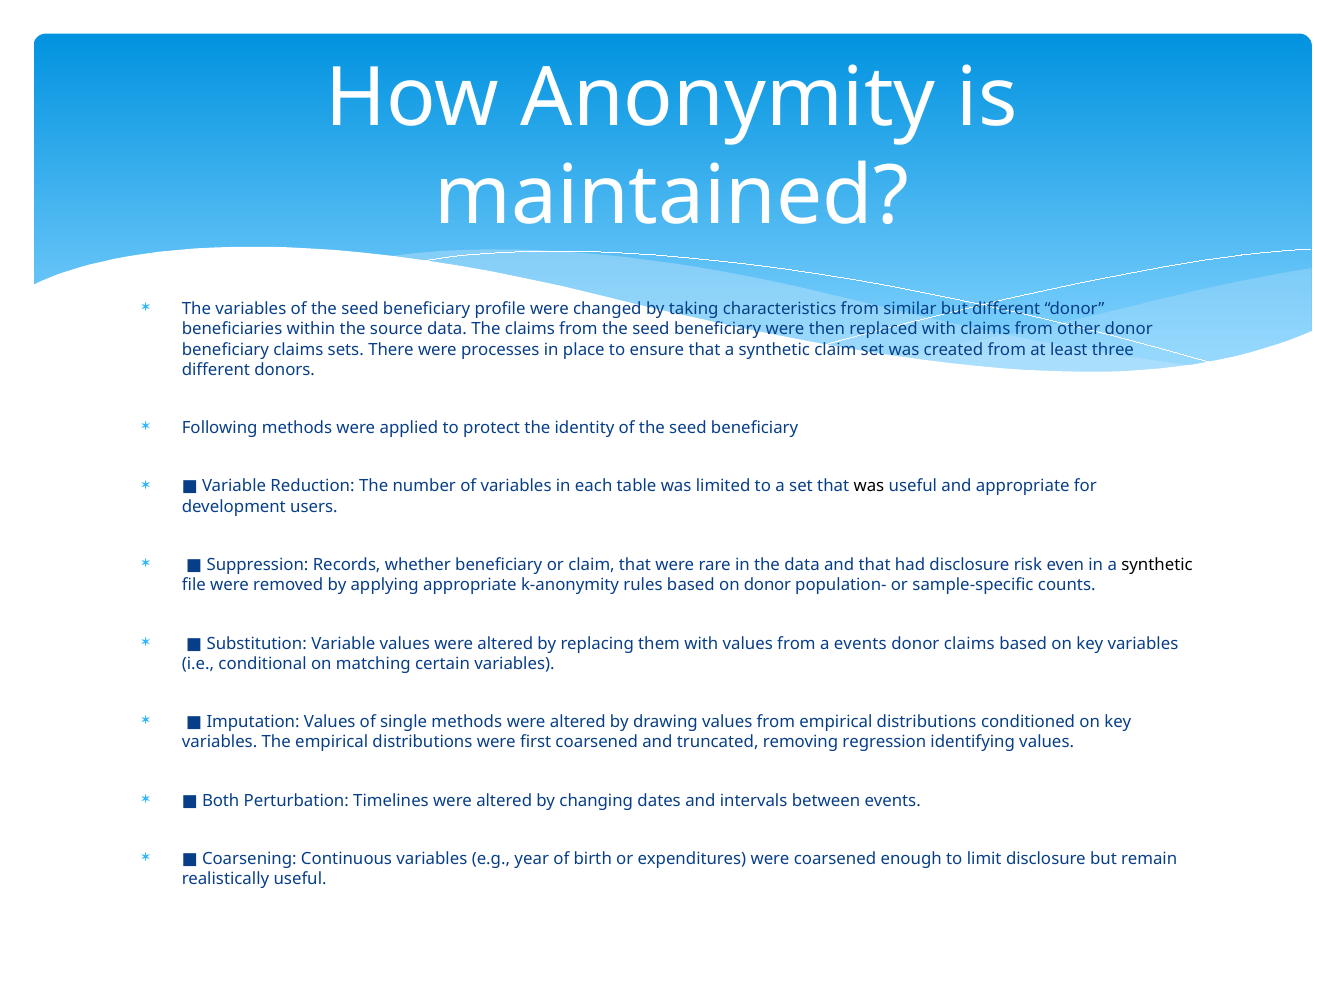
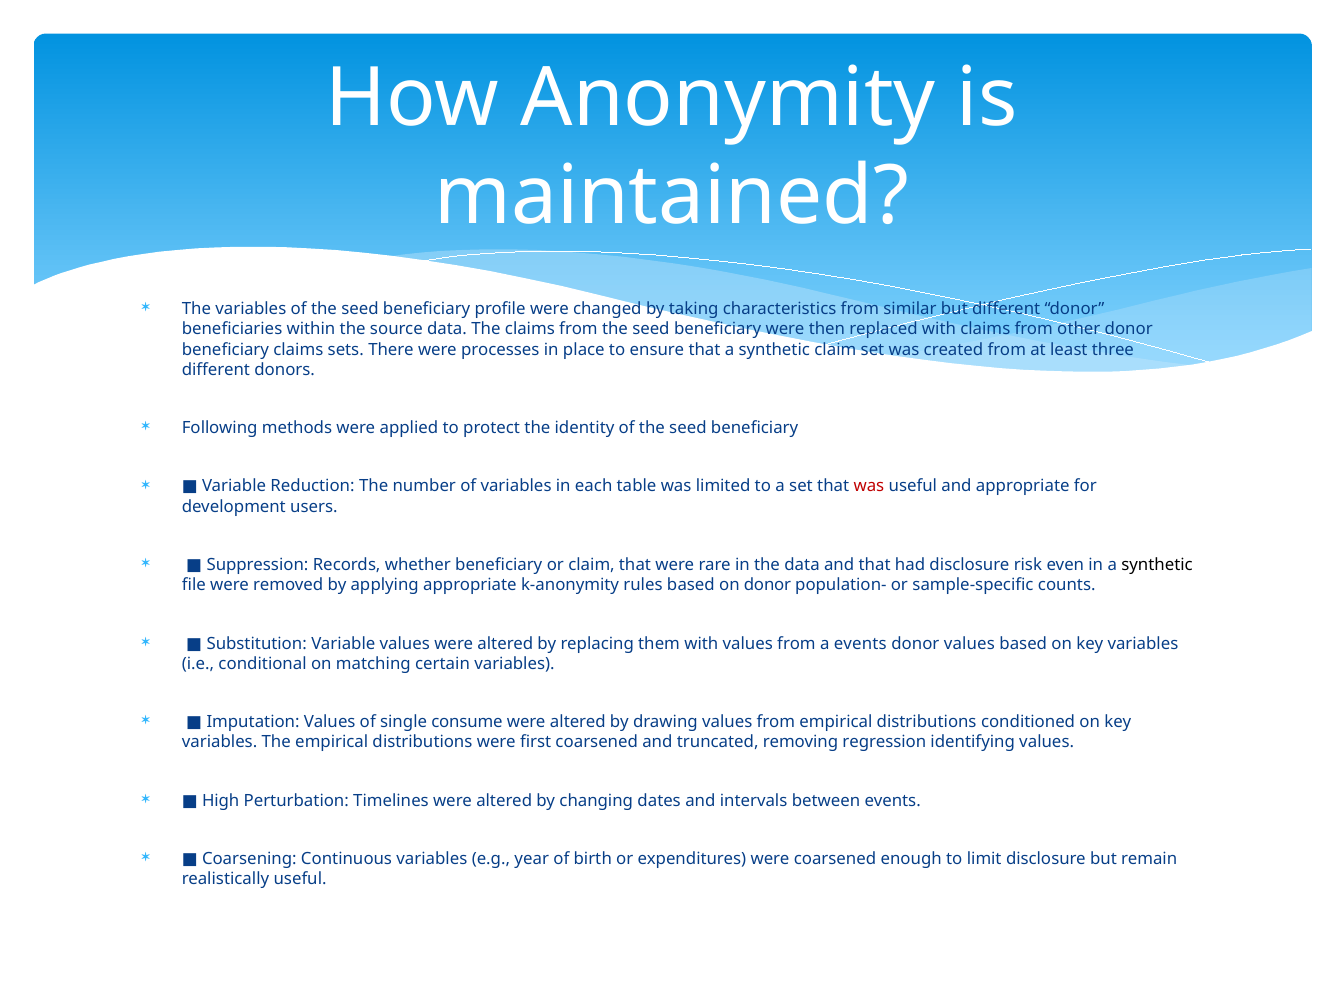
was colour: black -> red (869, 486)
donor claims: claims -> values (969, 643)
single methods: methods -> consume (467, 722)
Both: Both -> High (221, 801)
